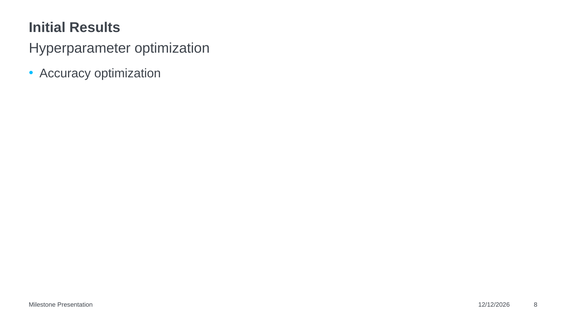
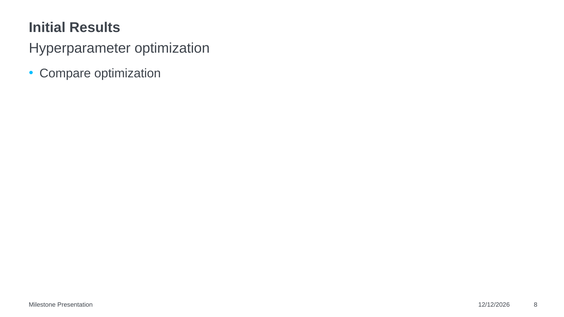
Accuracy: Accuracy -> Compare (65, 74)
